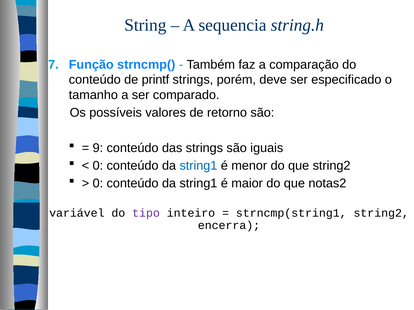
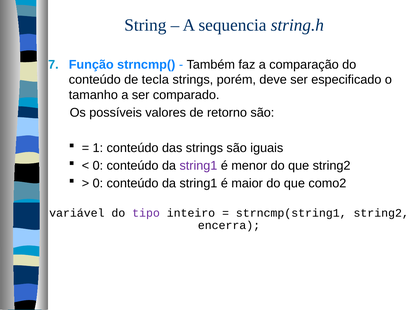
printf: printf -> tecla (155, 80)
9: 9 -> 1 (98, 148)
string1 colour: blue -> purple (198, 166)
notas2: notas2 -> como2 (327, 184)
